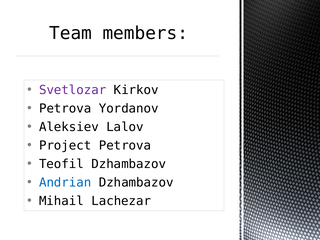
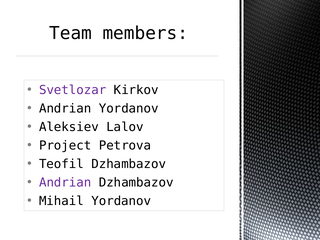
Petrova: Petrova -> Andrian (65, 108)
Andrian colour: blue -> purple (65, 182)
Mihail Lachezar: Lachezar -> Yordanov (121, 201)
